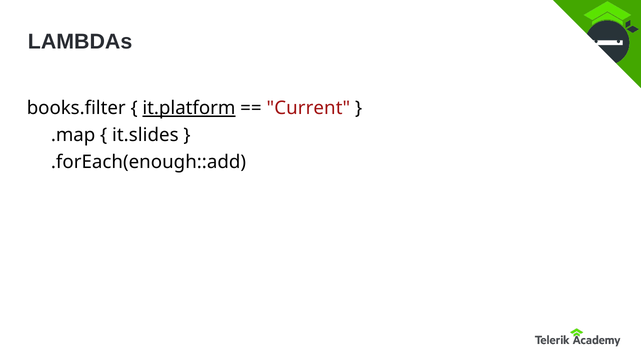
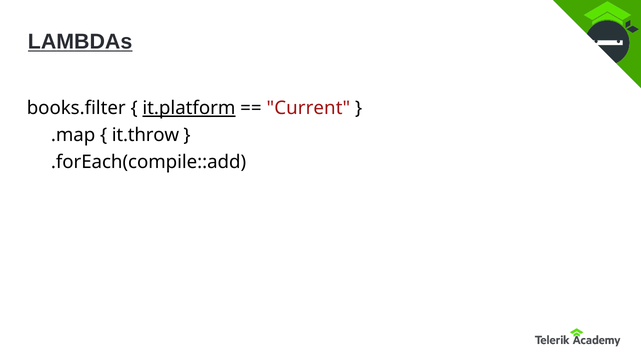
LAMBDAs underline: none -> present (80, 42)
it.slides: it.slides -> it.throw (145, 135)
.forEach(enough::add: .forEach(enough::add -> .forEach(compile::add (149, 162)
